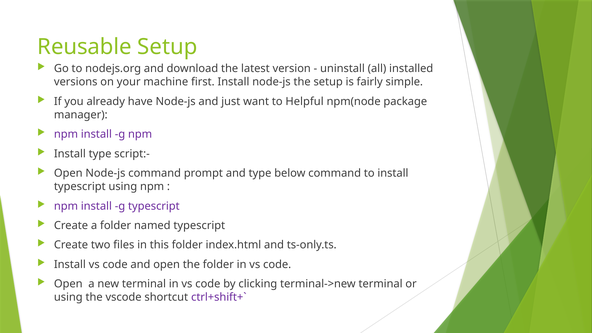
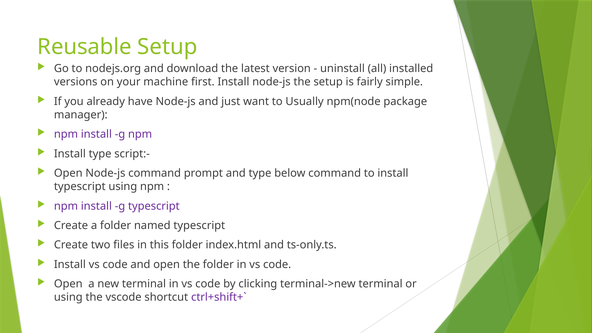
Helpful: Helpful -> Usually (305, 101)
